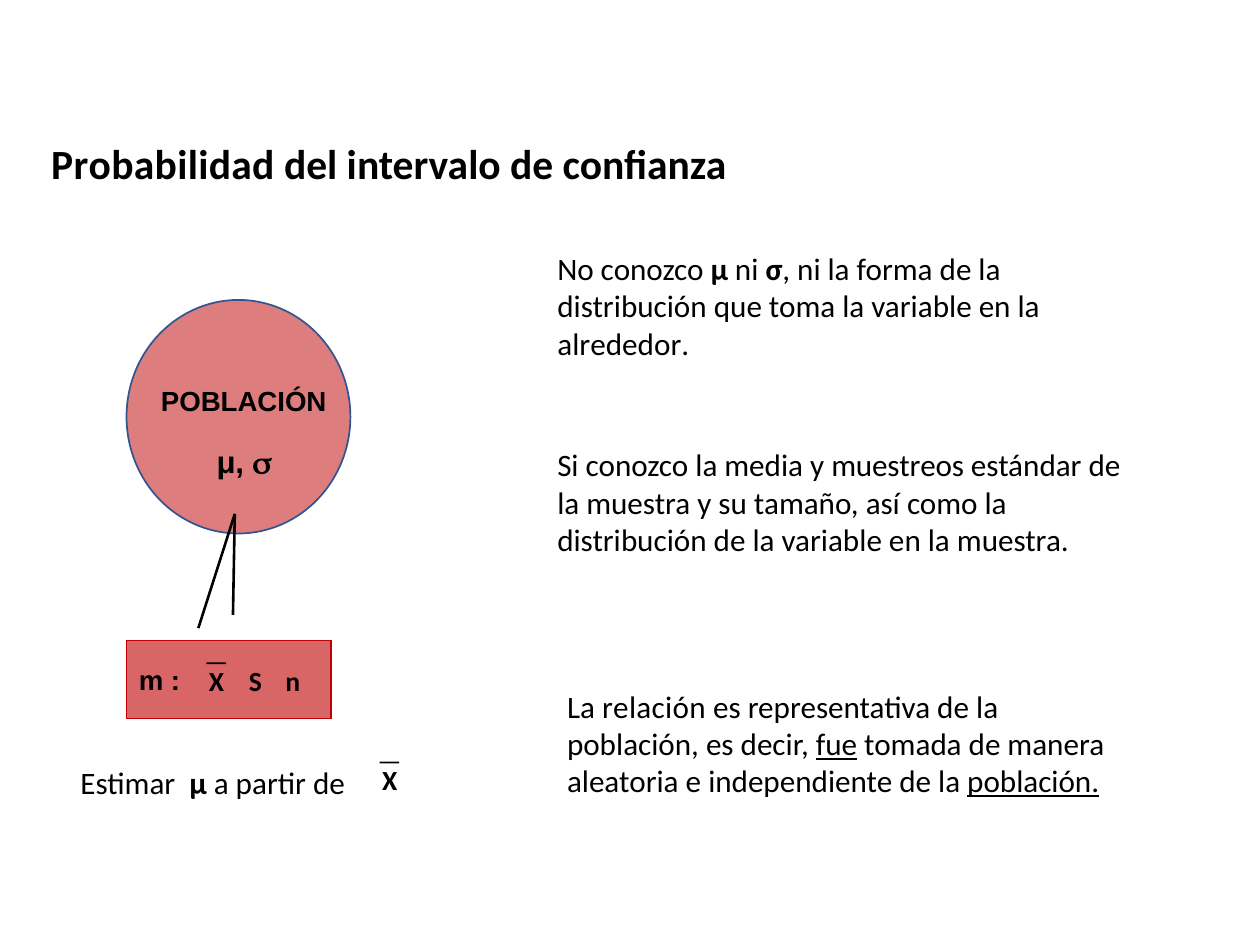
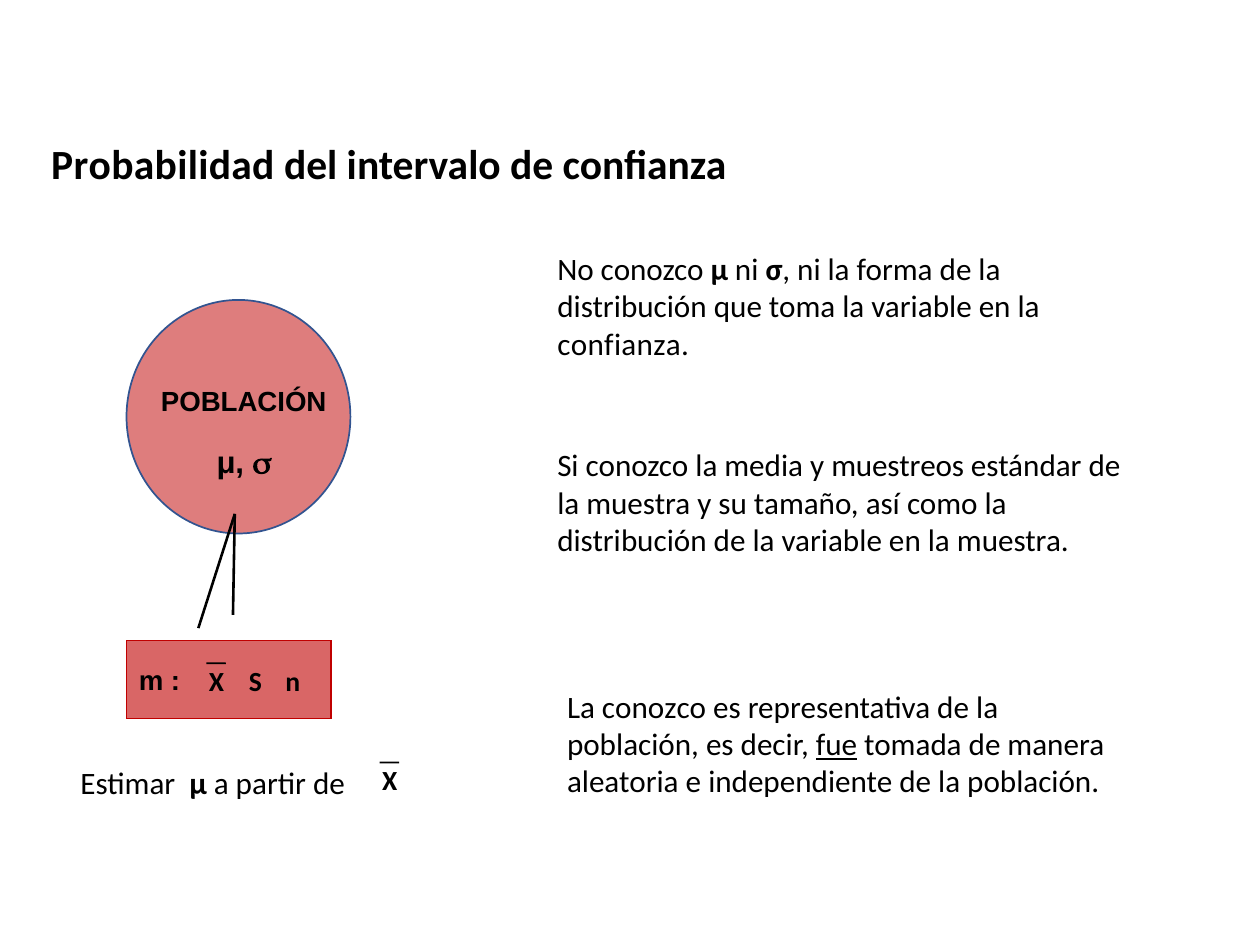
alrededor: alrededor -> confianza (623, 345)
La relación: relación -> conozco (654, 708)
población underline: present -> none (1033, 783)
